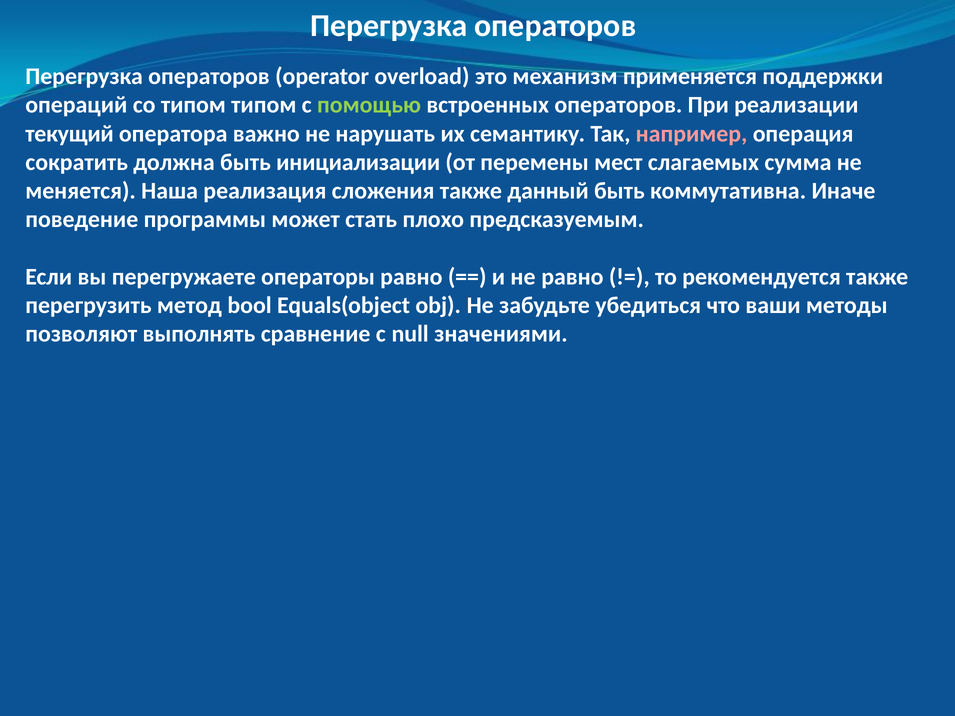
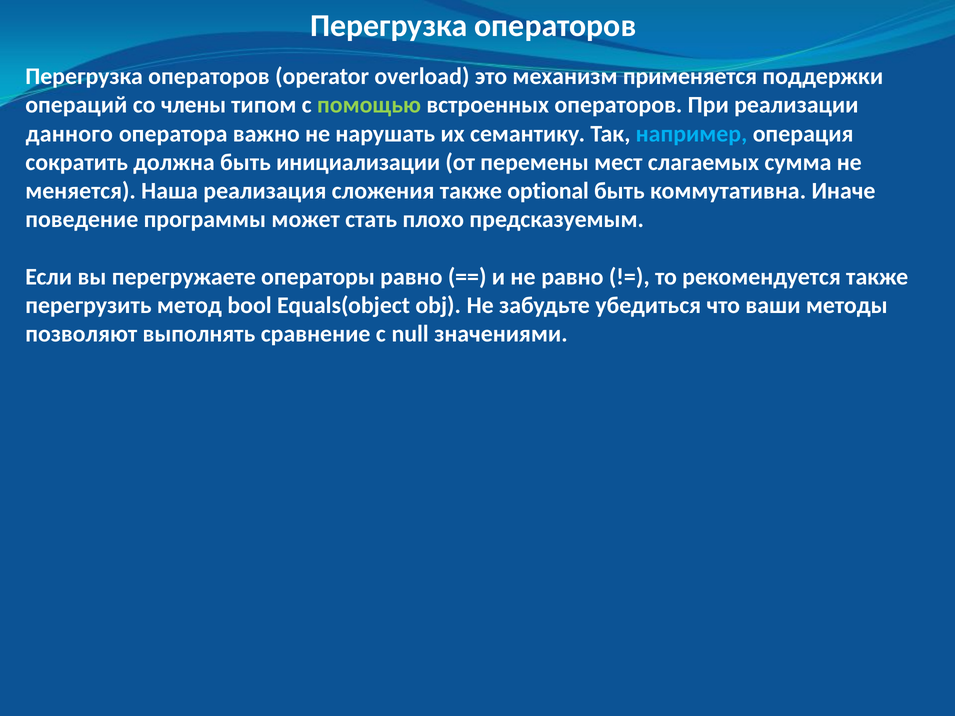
со типом: типом -> члены (194, 105)
текущий: текущий -> данного (69, 134)
например colour: pink -> light blue (692, 134)
данный: данный -> optional (548, 191)
